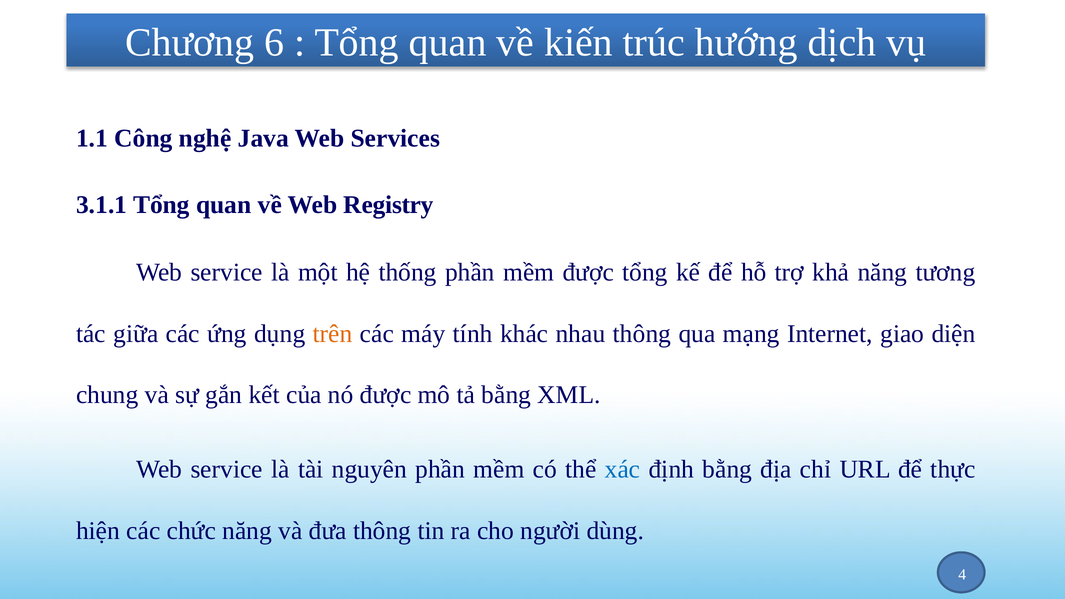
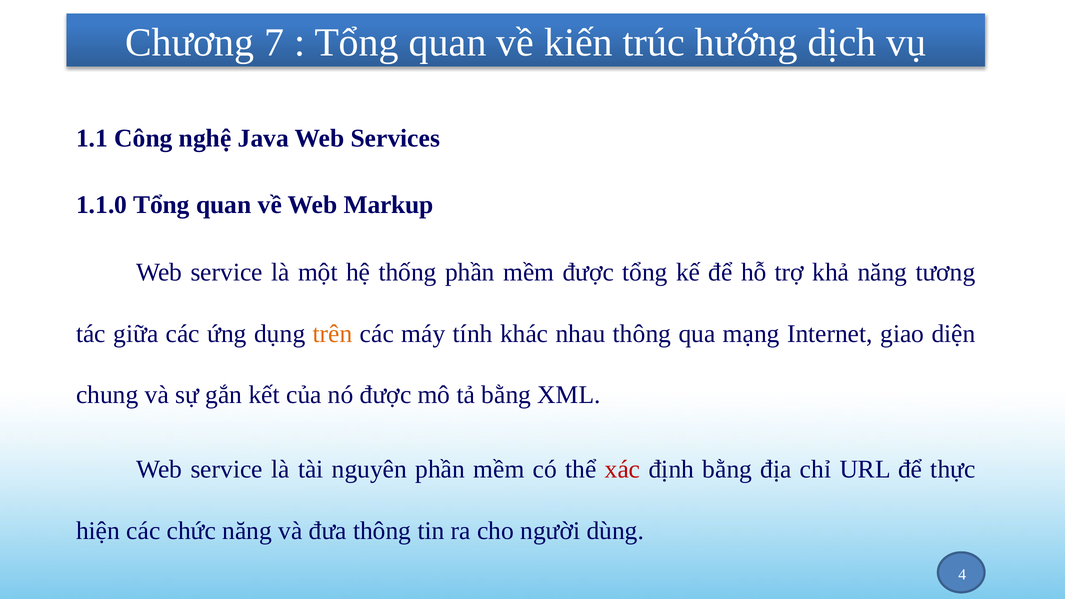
6: 6 -> 7 (274, 43)
3.1.1: 3.1.1 -> 1.1.0 (102, 205)
Registry: Registry -> Markup (389, 205)
xác colour: blue -> red (623, 470)
